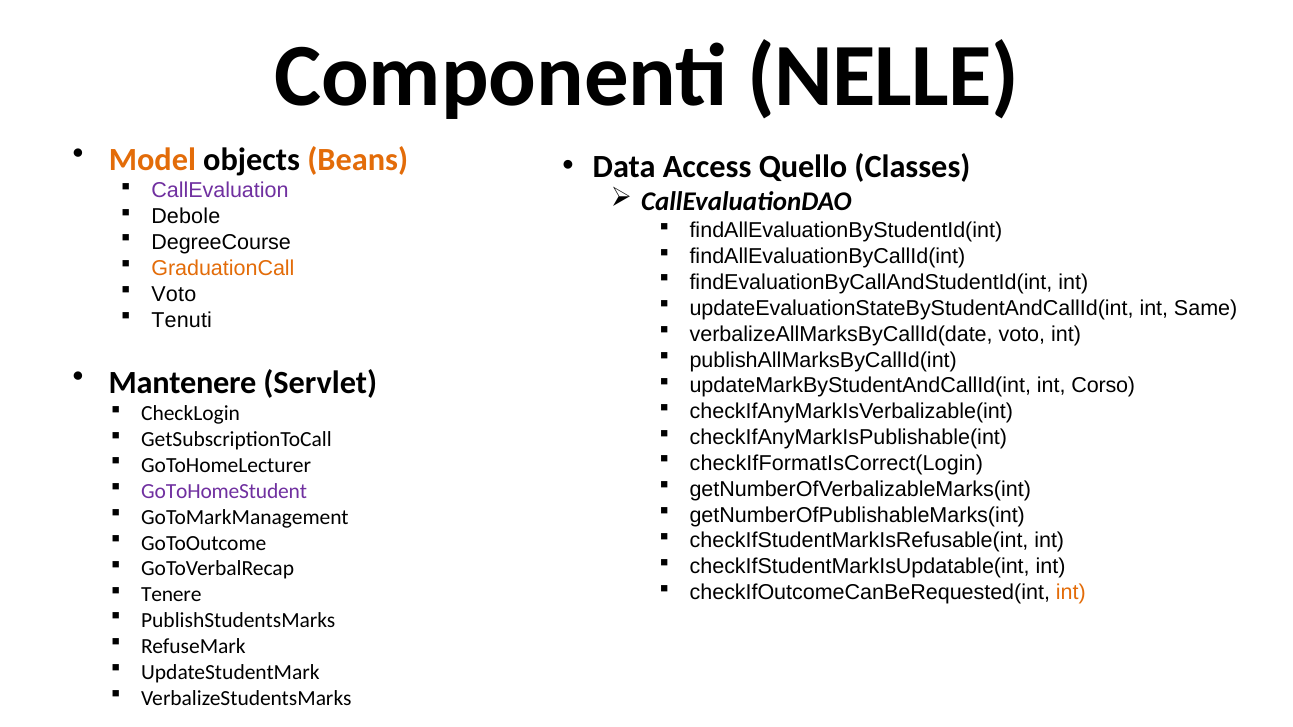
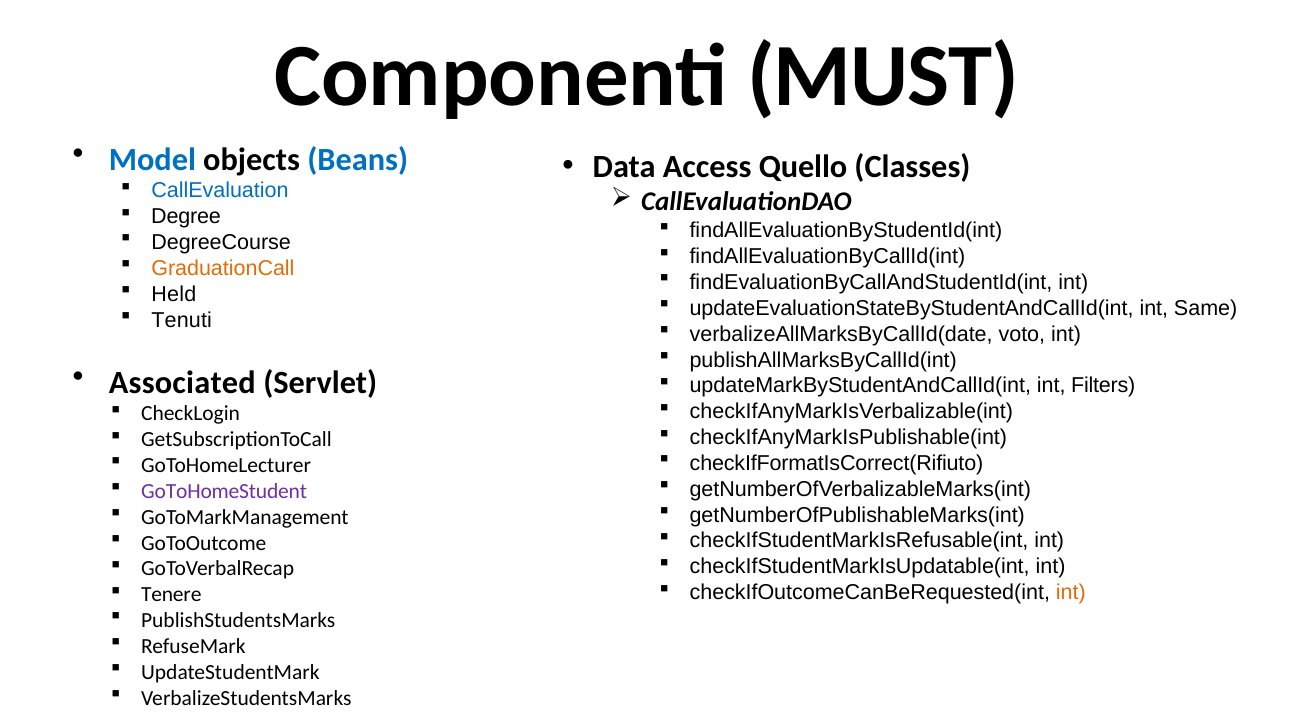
NELLE: NELLE -> MUST (883, 76)
Model colour: orange -> blue (152, 159)
Beans colour: orange -> blue (358, 159)
CallEvaluation colour: purple -> blue (220, 191)
Debole: Debole -> Degree (186, 217)
Voto: Voto -> Held (174, 294)
Mantenere: Mantenere -> Associated (182, 383)
Corso: Corso -> Filters (1103, 386)
checkIfFormatIsCorrect(Login: checkIfFormatIsCorrect(Login -> checkIfFormatIsCorrect(Rifiuto (836, 463)
